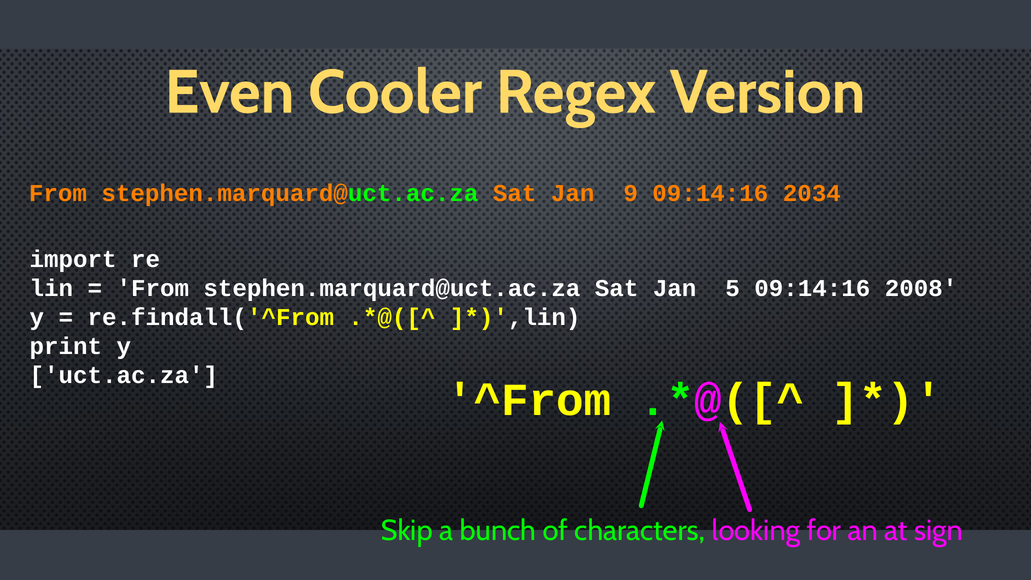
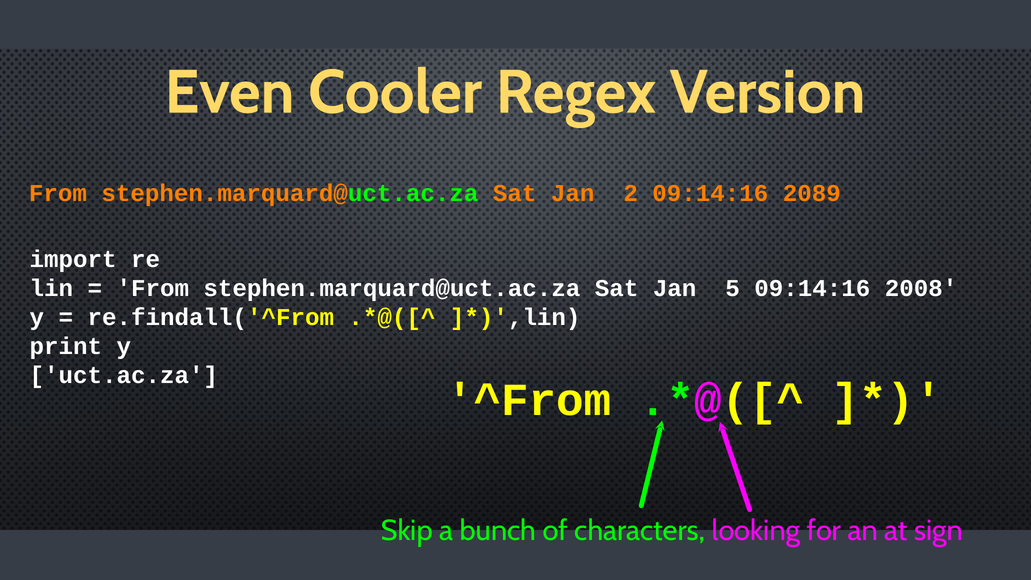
9: 9 -> 2 (631, 193)
2034: 2034 -> 2089 (812, 193)
